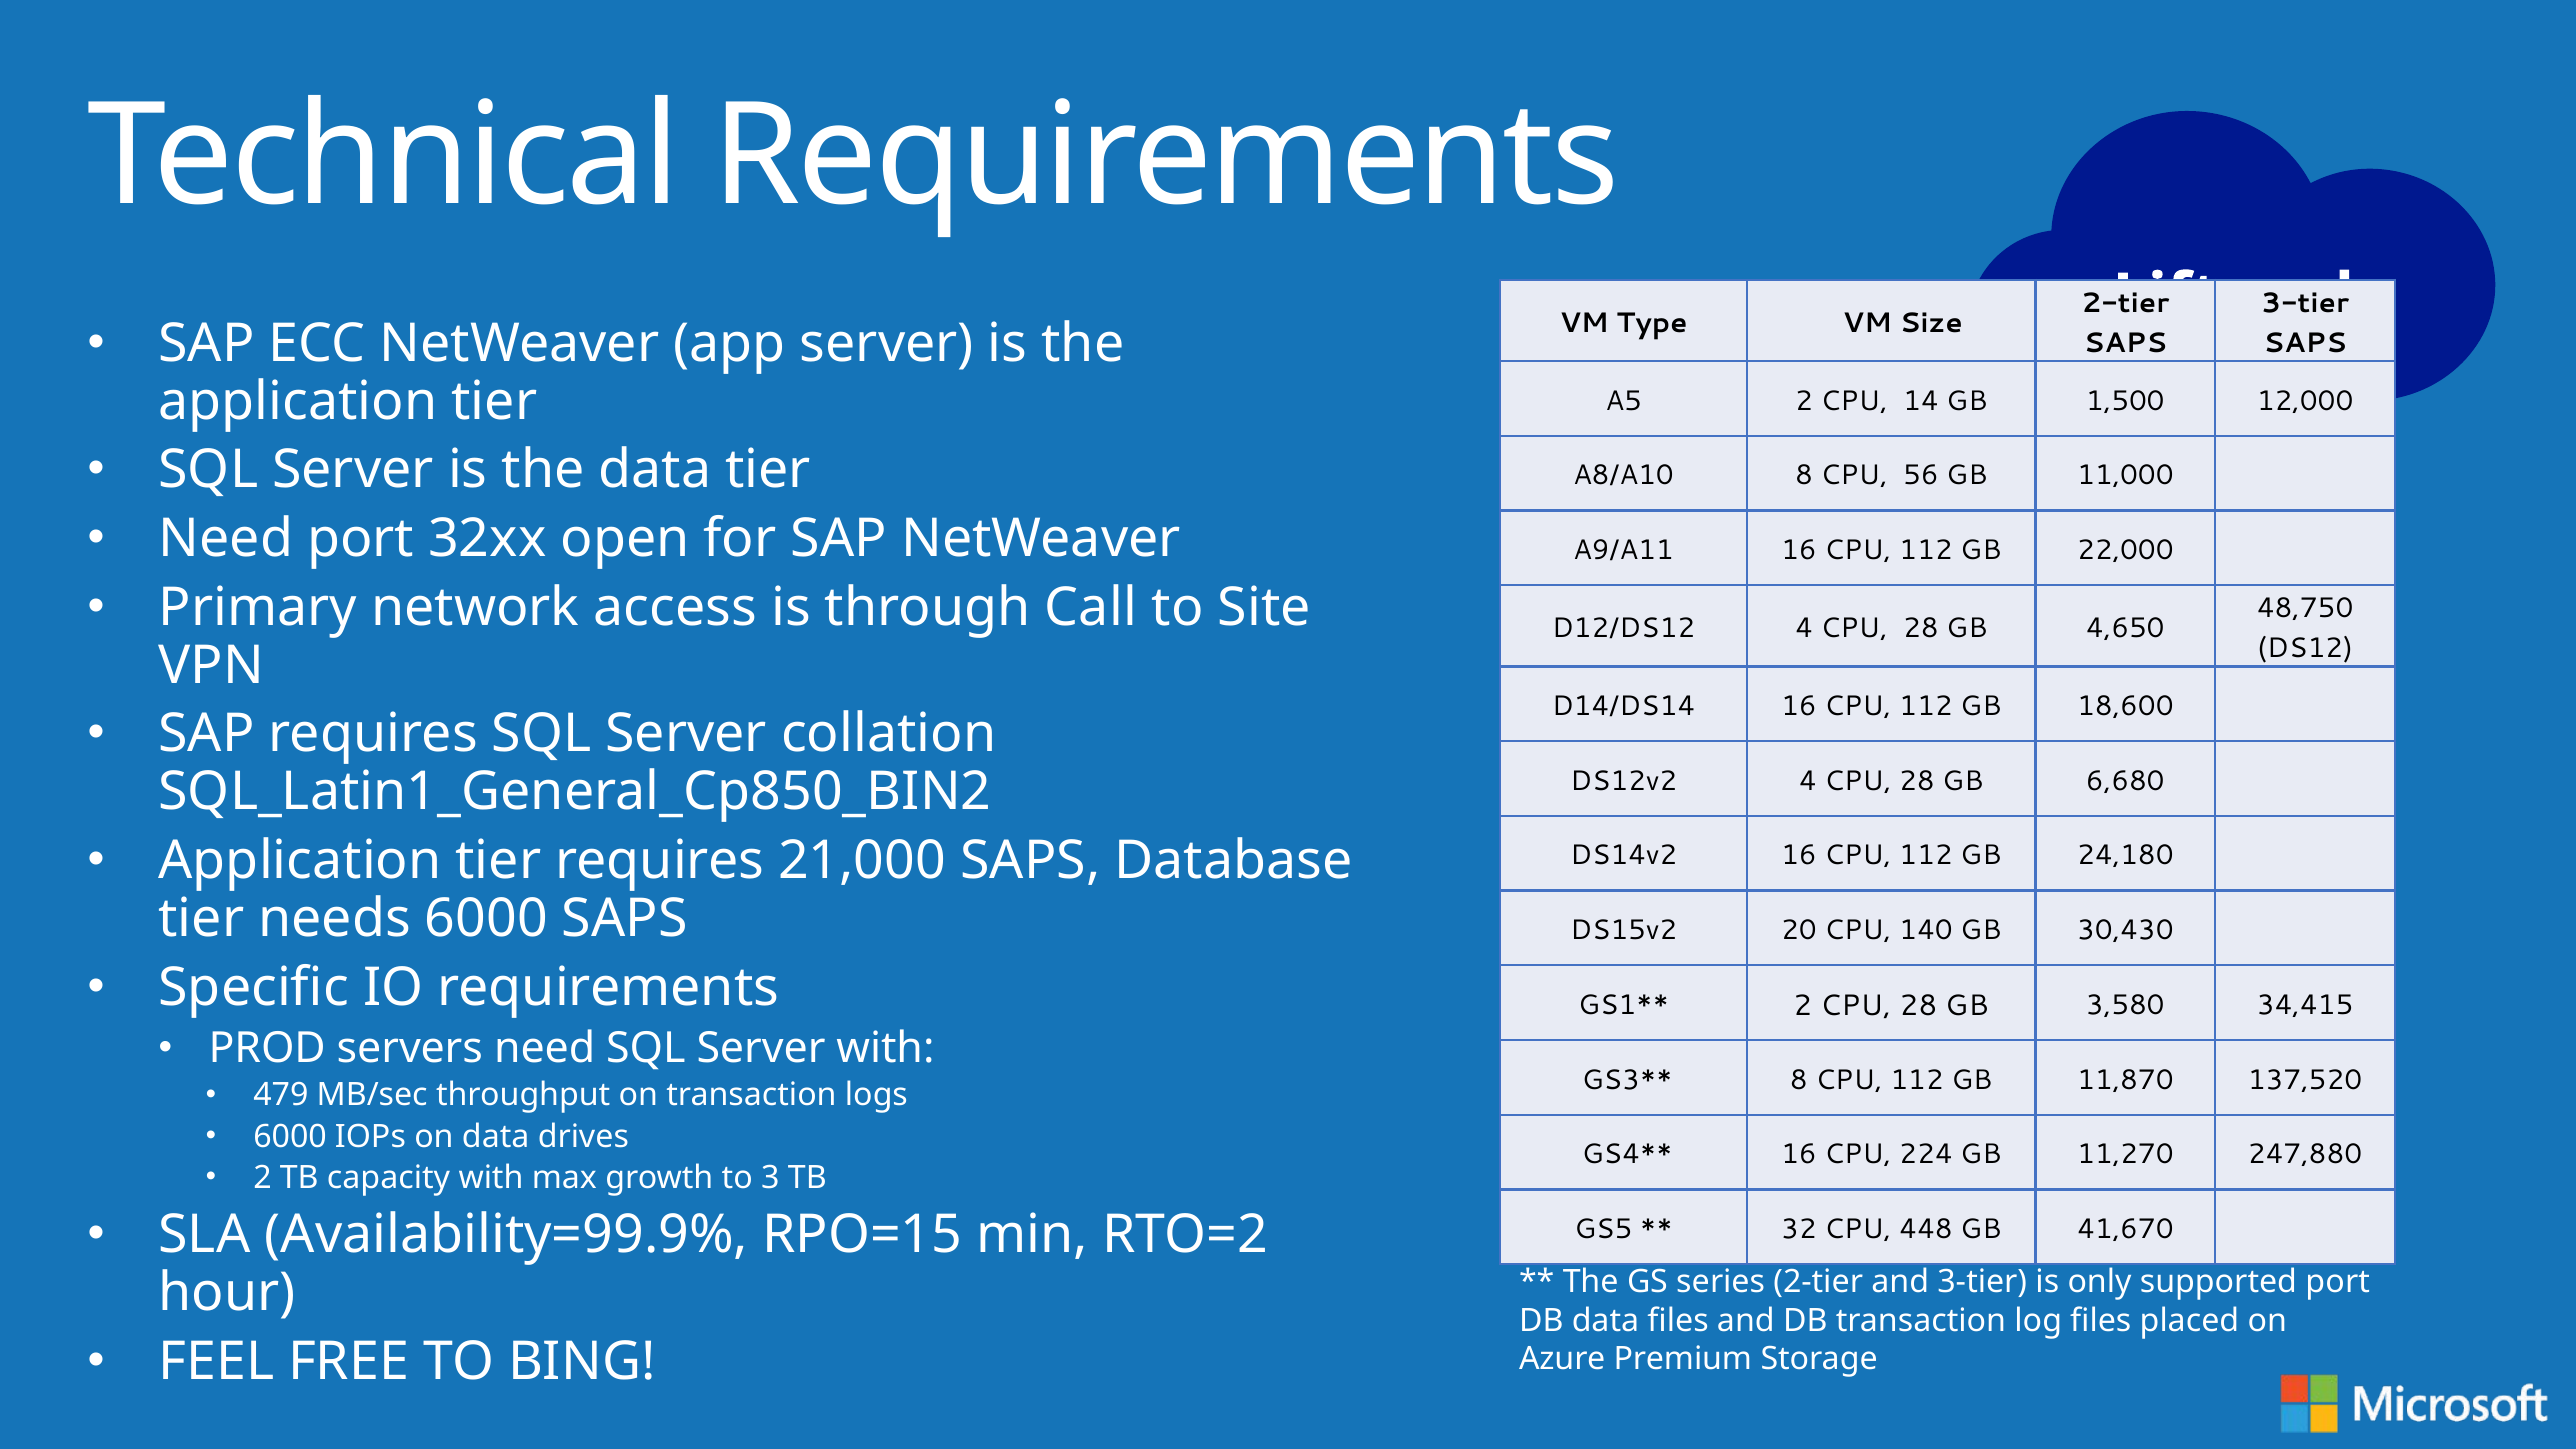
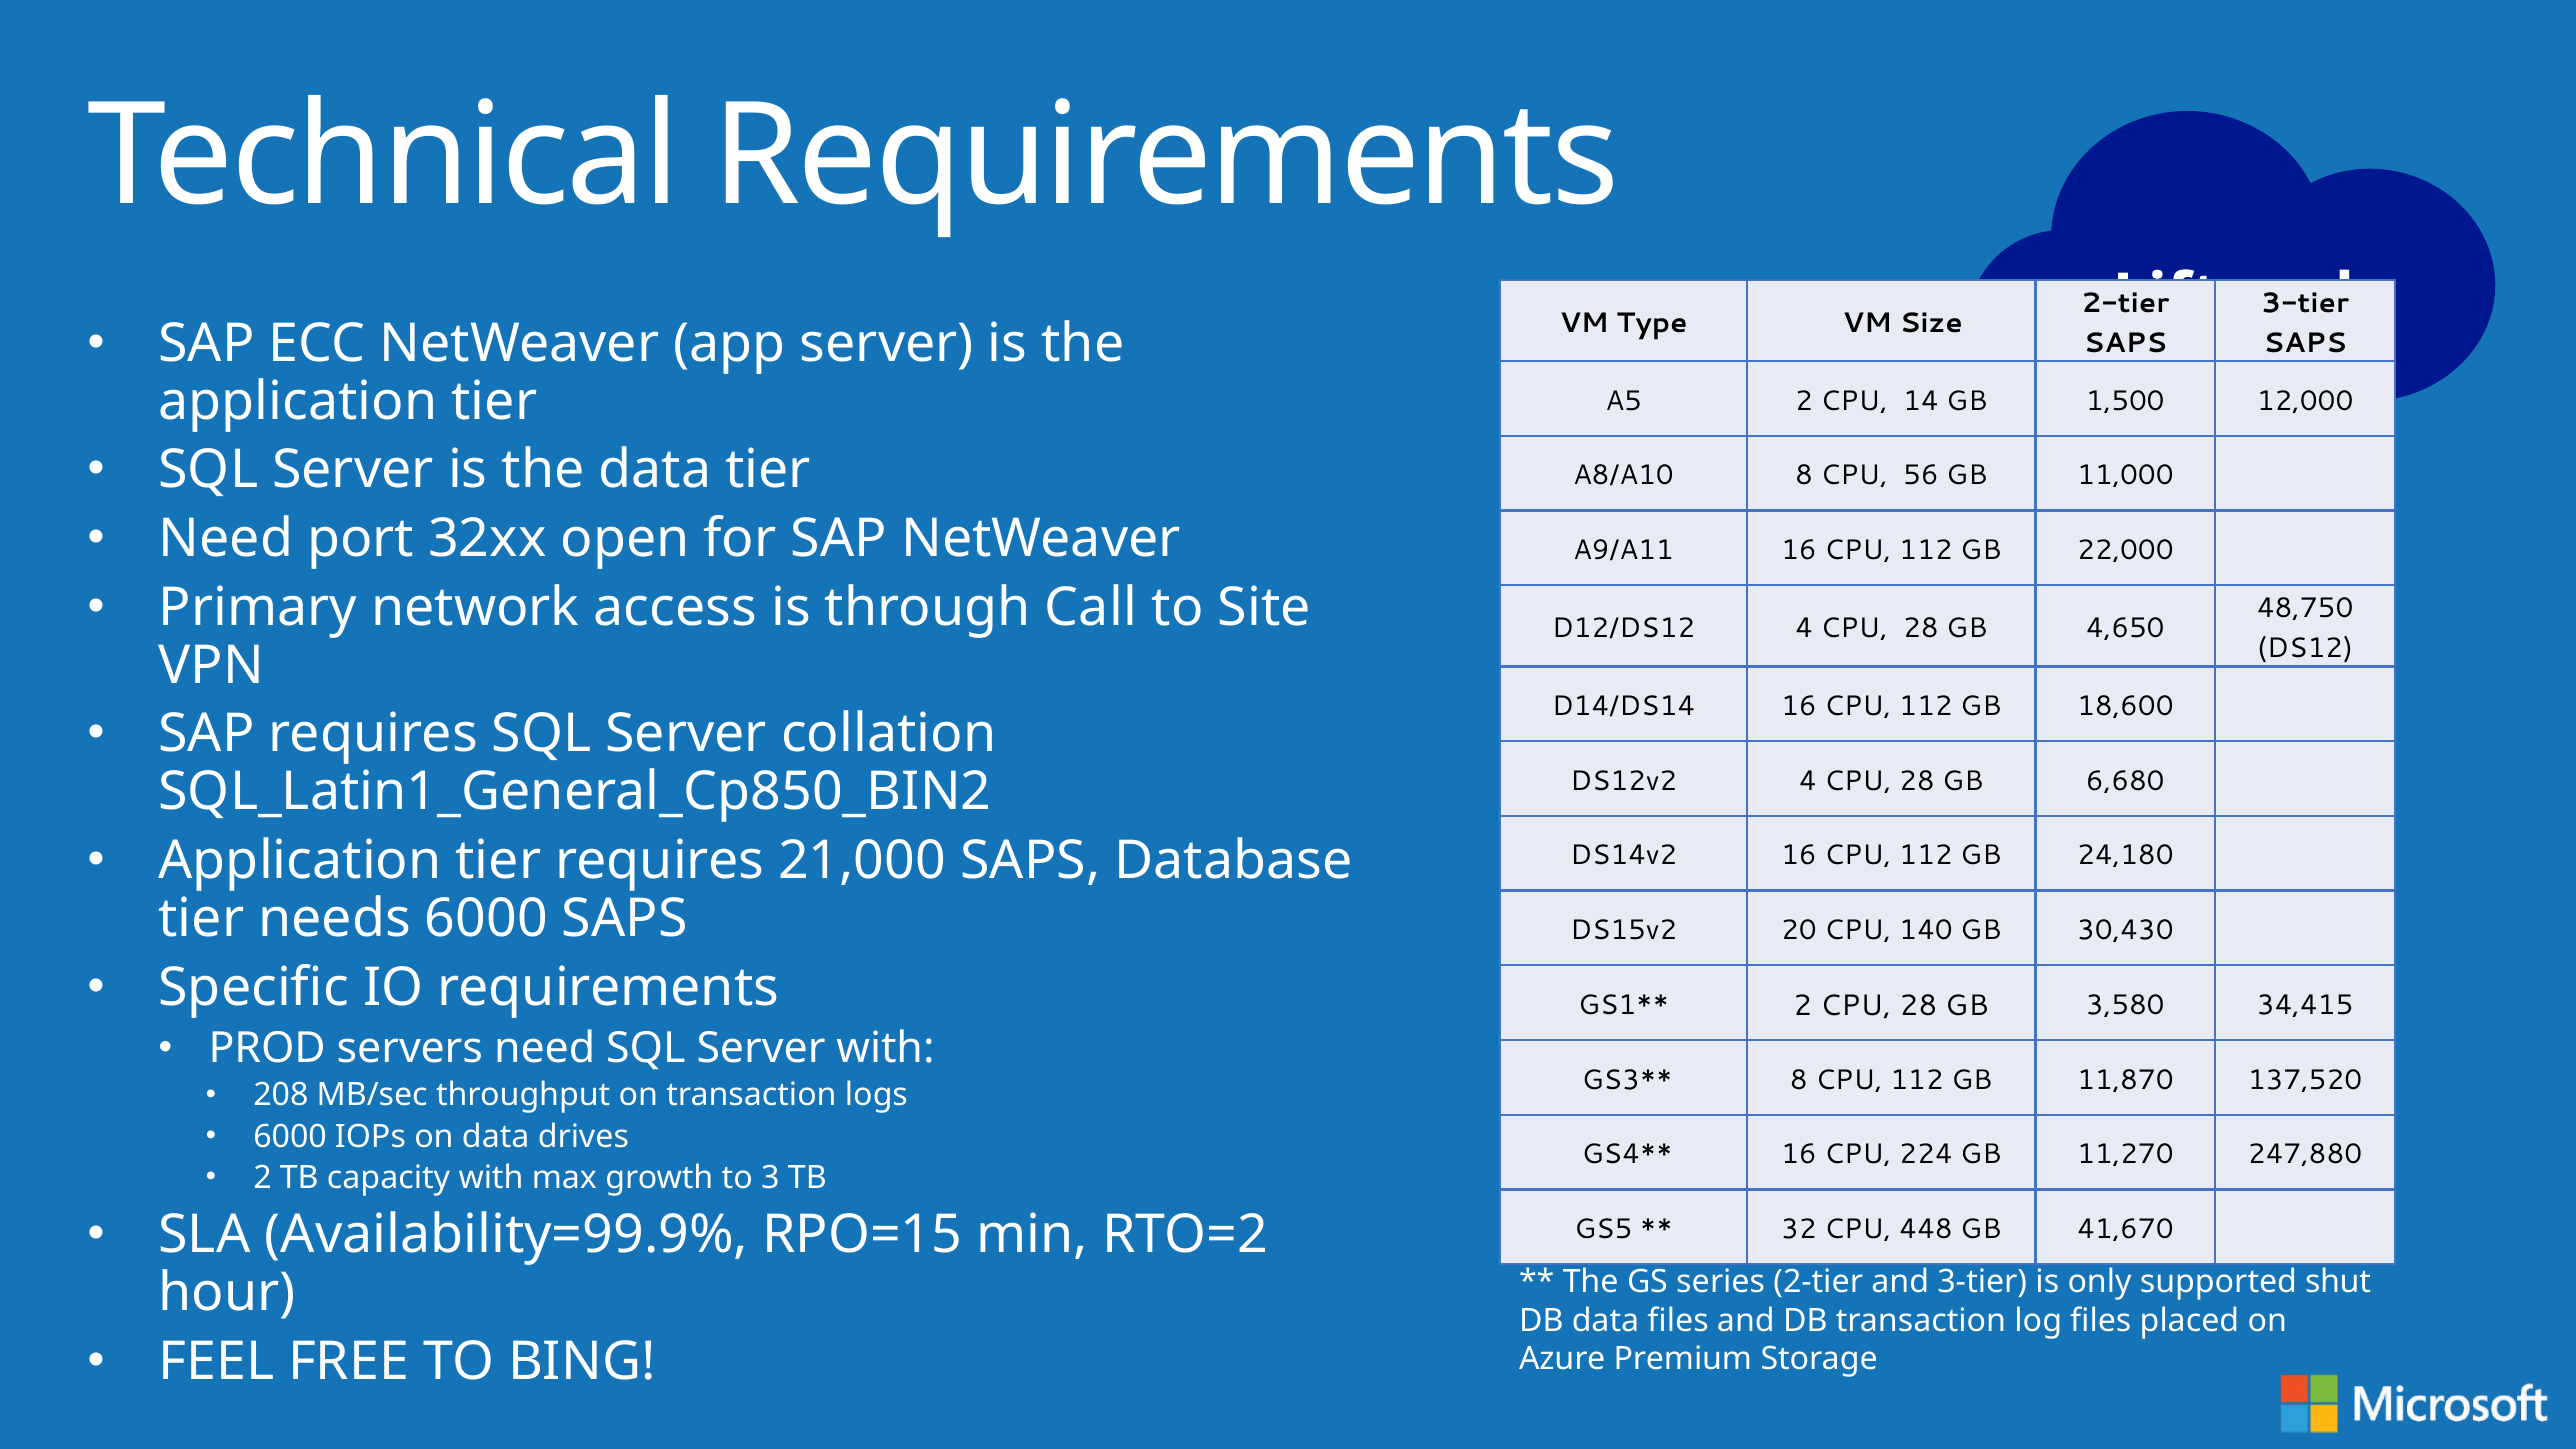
479: 479 -> 208 (281, 1095)
supported port: port -> shut (2338, 1282)
